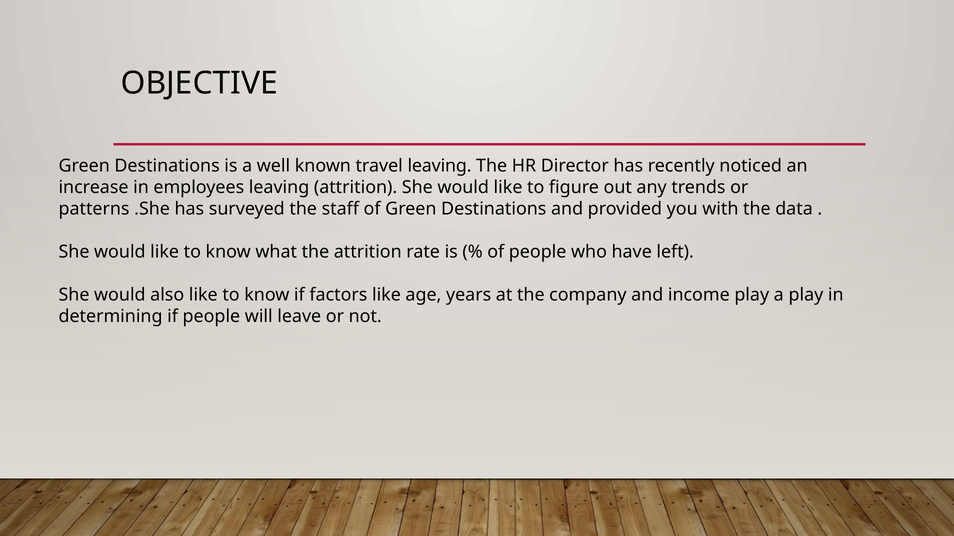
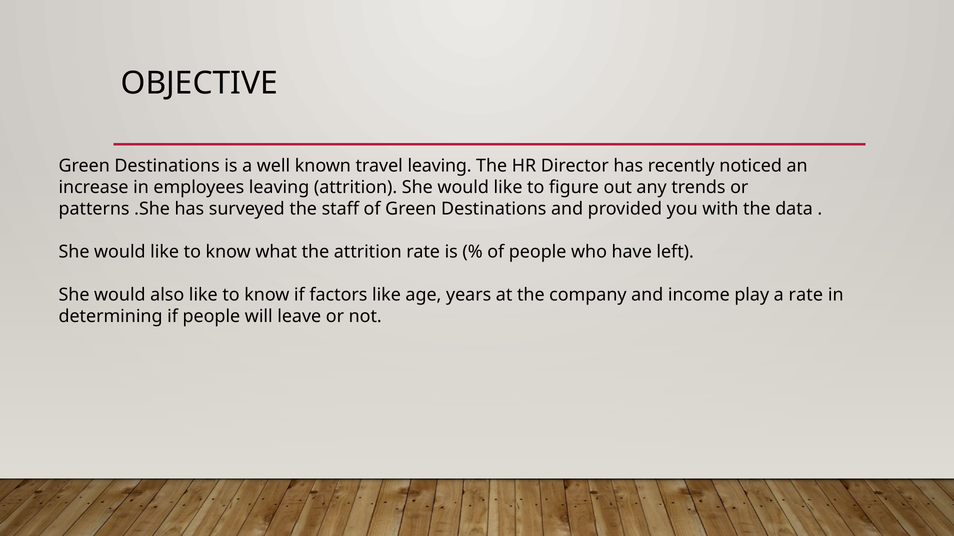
a play: play -> rate (806, 295)
